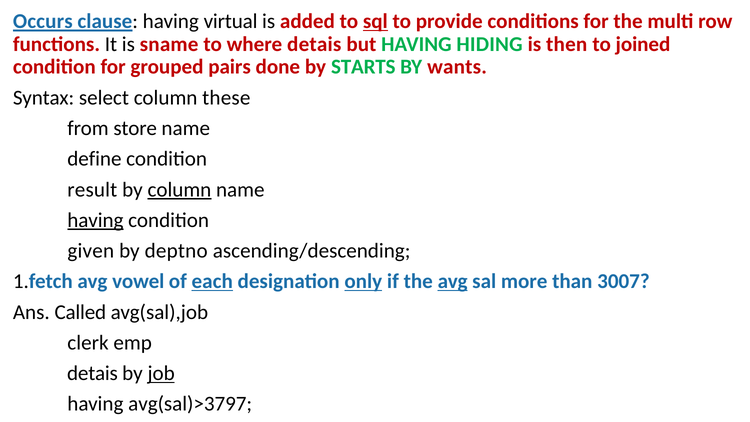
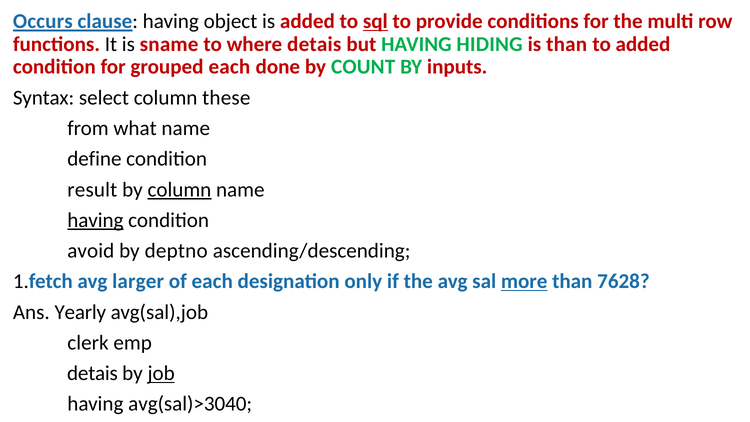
virtual: virtual -> object (230, 21)
is then: then -> than (567, 44)
to joined: joined -> added (643, 44)
grouped pairs: pairs -> each (229, 67)
STARTS: STARTS -> COUNT (363, 67)
wants: wants -> inputs (457, 67)
store: store -> what (135, 128)
given: given -> avoid (91, 251)
vowel: vowel -> larger (138, 281)
each underline: present -> none (212, 281)
only underline: present -> none (363, 281)
avg underline: present -> none (453, 281)
more underline: none -> present (524, 281)
3007: 3007 -> 7628 (623, 281)
Called: Called -> Yearly (80, 312)
avg(sal)>3797: avg(sal)>3797 -> avg(sal)>3040 (190, 404)
